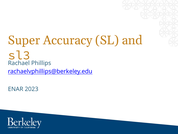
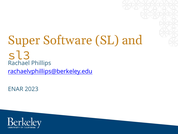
Accuracy: Accuracy -> Software (68, 40)
